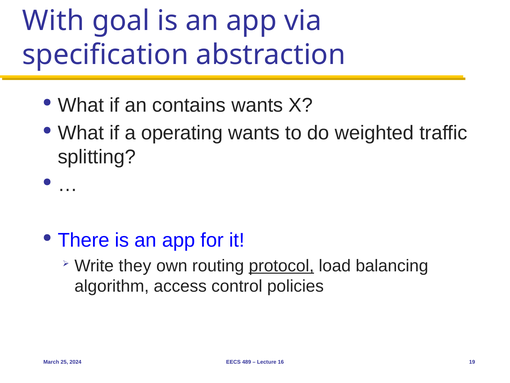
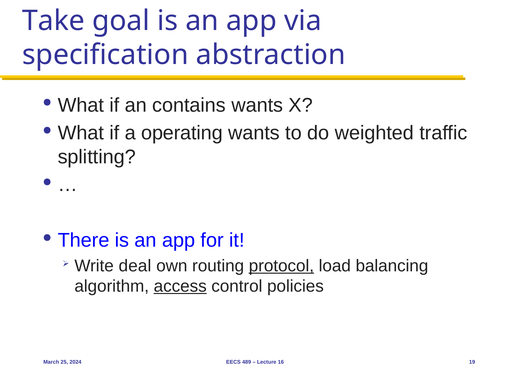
With: With -> Take (53, 21)
they: they -> deal (135, 265)
access underline: none -> present (180, 286)
